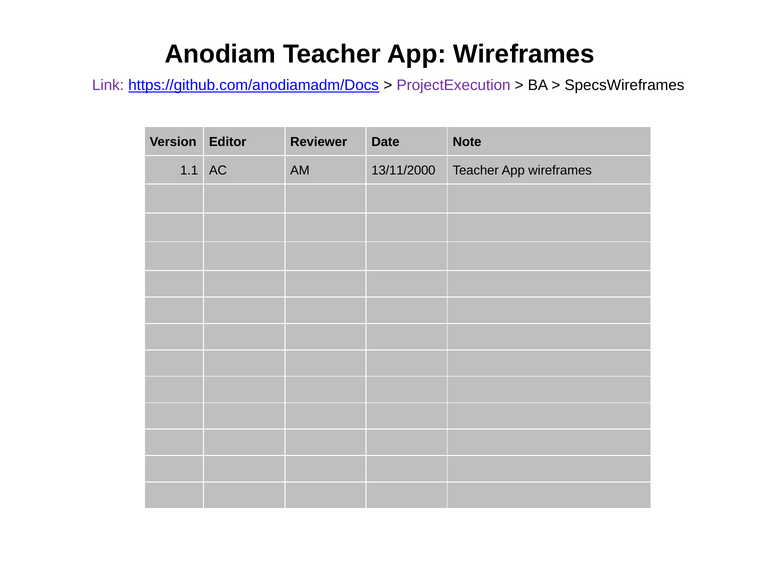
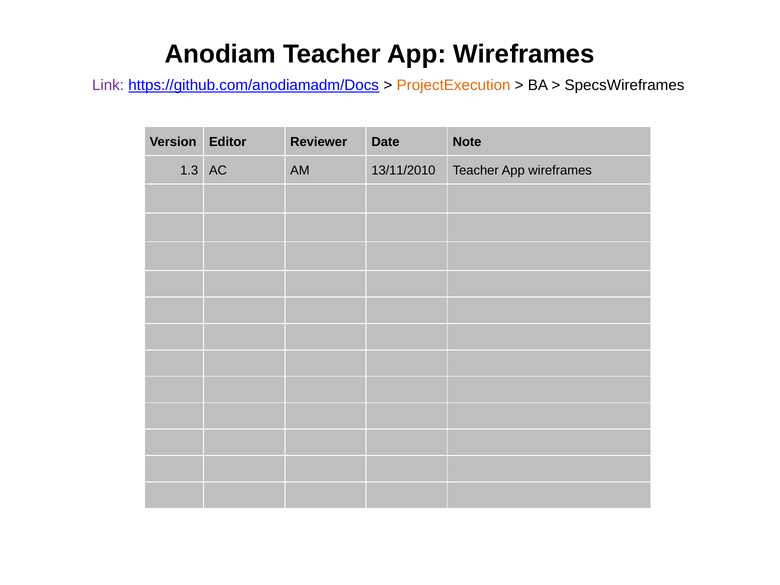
ProjectExecution colour: purple -> orange (454, 85)
1.1: 1.1 -> 1.3 (189, 171)
13/11/2000: 13/11/2000 -> 13/11/2010 (403, 171)
